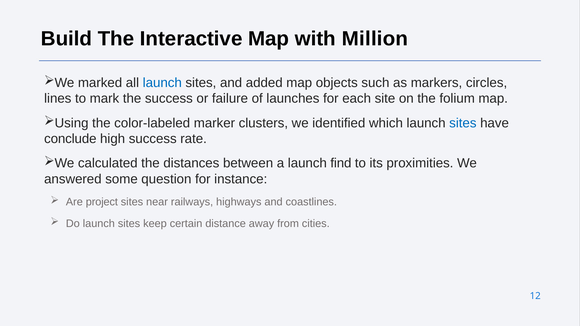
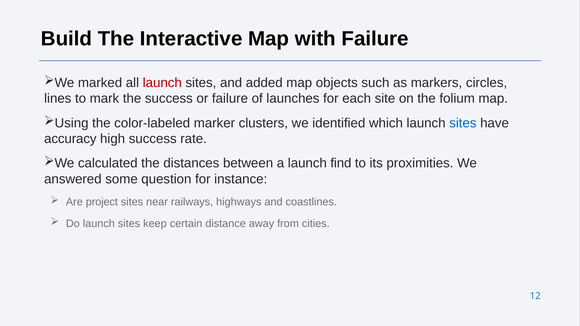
with Million: Million -> Failure (375, 39)
launch colour: blue -> red (162, 83)
conclude: conclude -> accuracy (70, 139)
